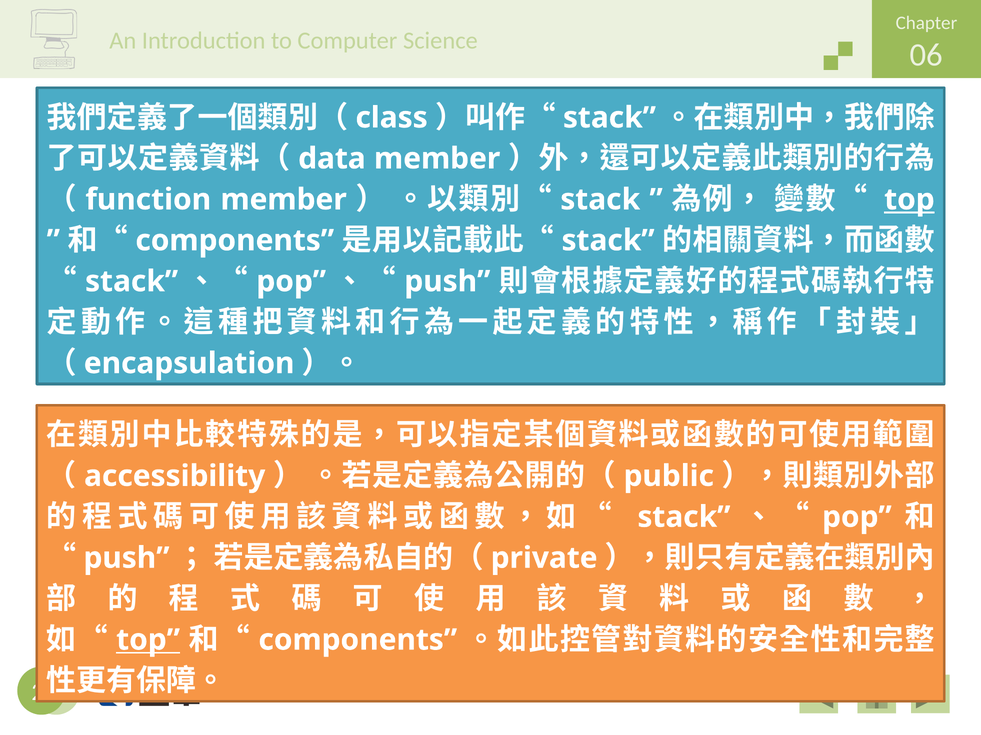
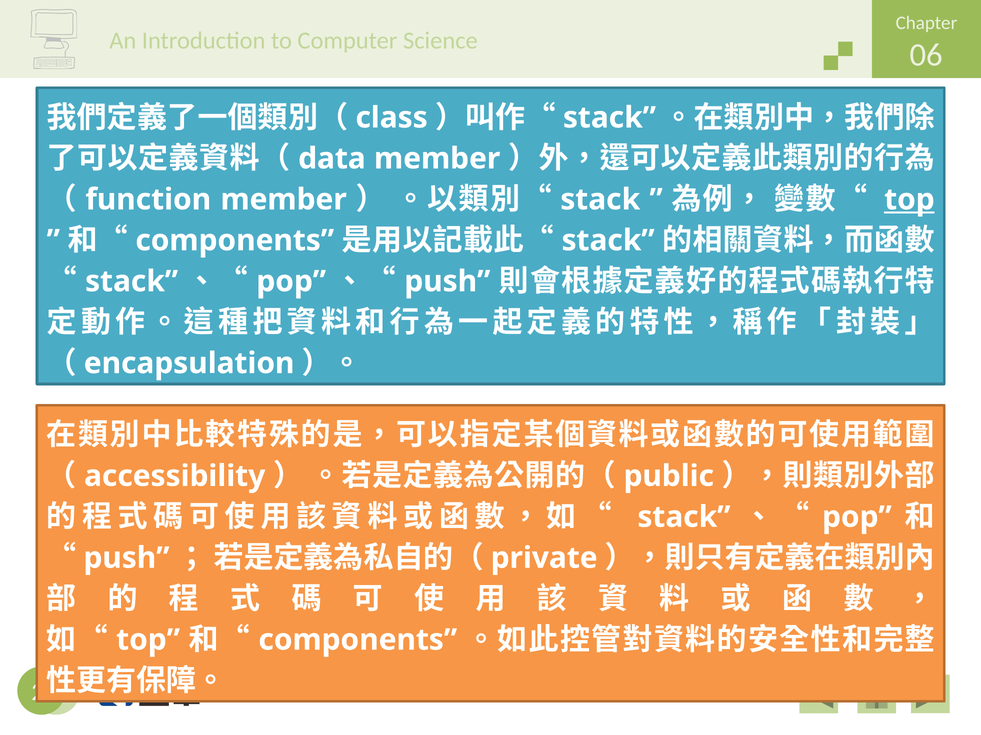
top underline: present -> none (148, 640)
